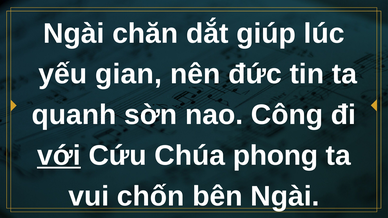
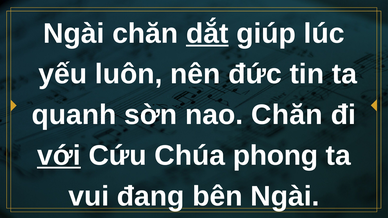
dắt underline: none -> present (207, 34)
gian: gian -> luôn (129, 74)
nao Công: Công -> Chăn (287, 115)
chốn: chốn -> đang (151, 196)
